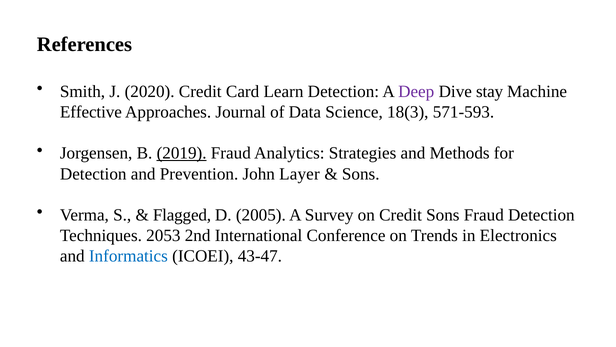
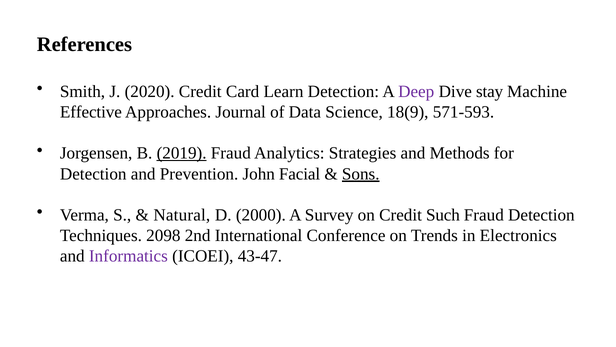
18(3: 18(3 -> 18(9 (408, 112)
Layer: Layer -> Facial (300, 174)
Sons underline: none -> present (361, 174)
Flagged: Flagged -> Natural (182, 215)
2005: 2005 -> 2000 (261, 215)
Credit Sons: Sons -> Such (443, 215)
2053: 2053 -> 2098 (163, 235)
Informatics colour: blue -> purple (128, 256)
